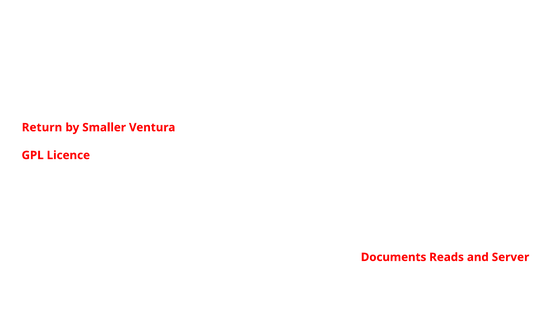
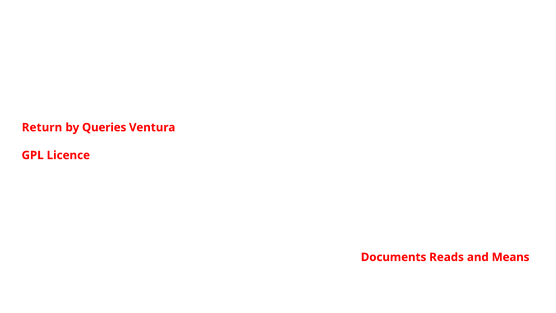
Smaller: Smaller -> Queries (104, 127)
Server: Server -> Means (511, 257)
